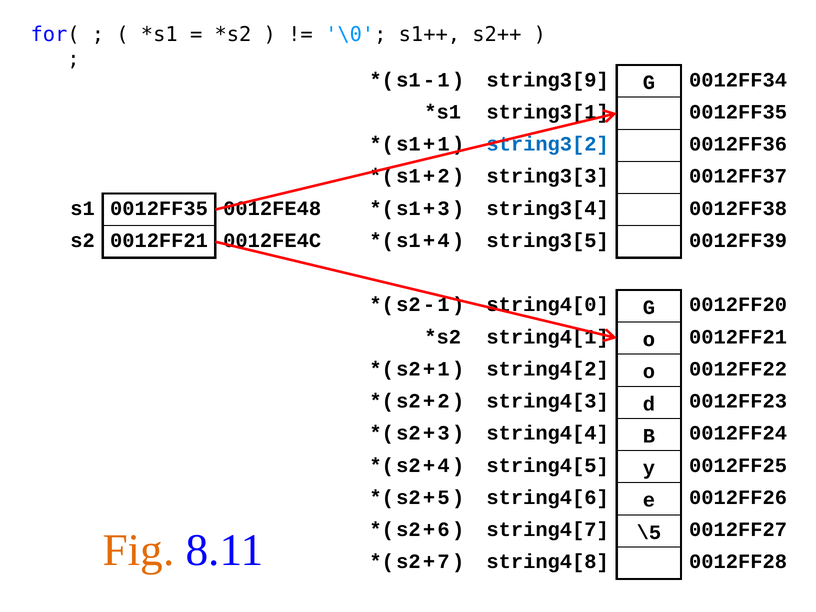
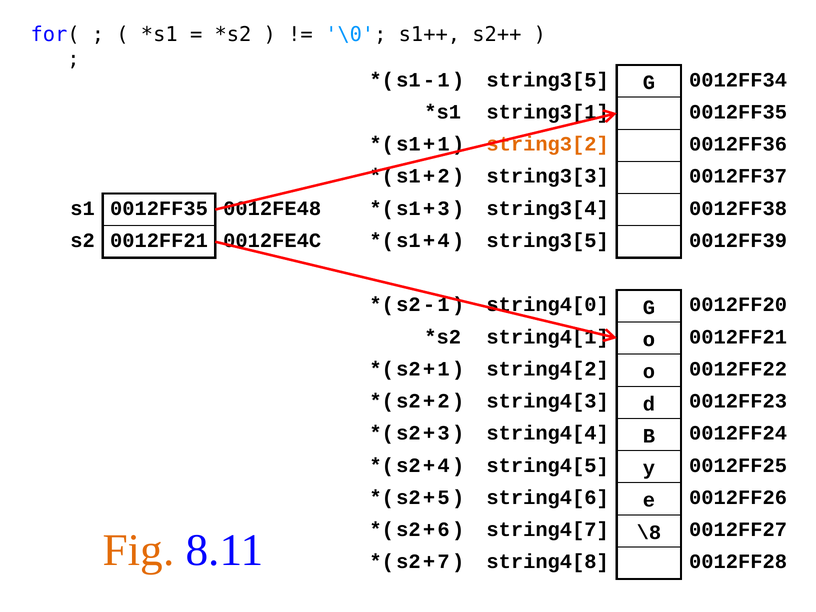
string3[9: string3[9 -> string3[5 (548, 80)
string3[2 colour: blue -> orange (548, 144)
\5: \5 -> \8 (649, 532)
